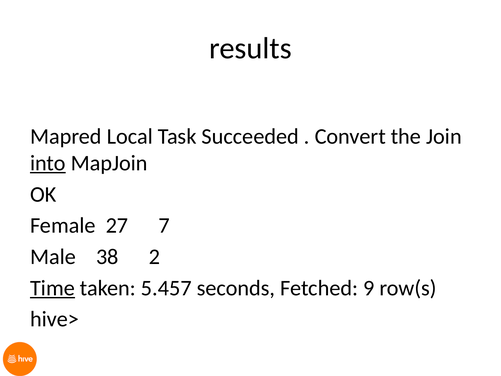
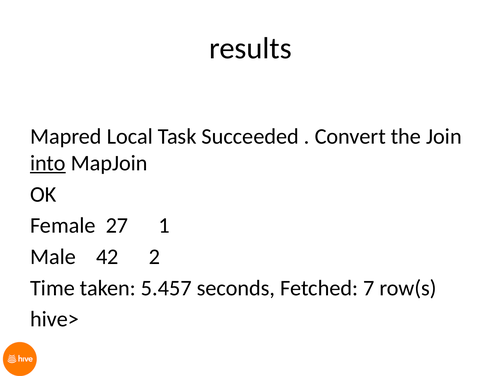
7: 7 -> 1 (164, 225)
38: 38 -> 42 (107, 257)
Time underline: present -> none (52, 288)
9: 9 -> 7 (369, 288)
